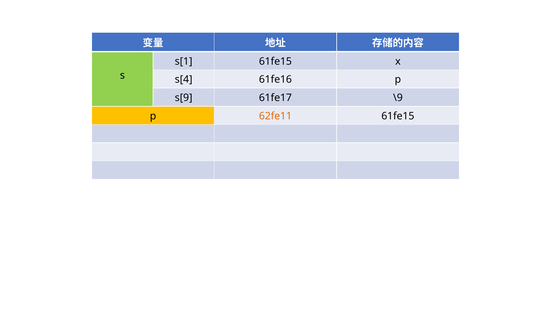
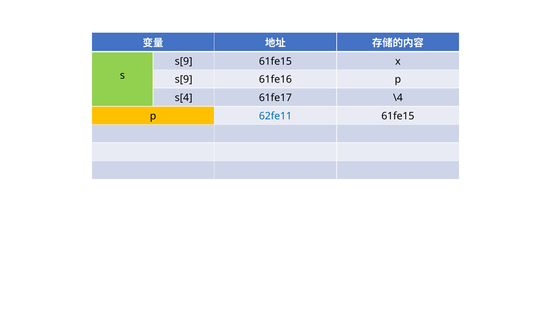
s[1: s[1 -> s[9 (184, 61)
s[4: s[4 -> s[9 (184, 80)
s[9: s[9 -> s[4 (184, 98)
\9: \9 -> \4 (398, 98)
62fe11 colour: orange -> blue (275, 116)
